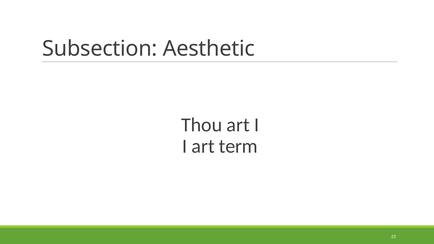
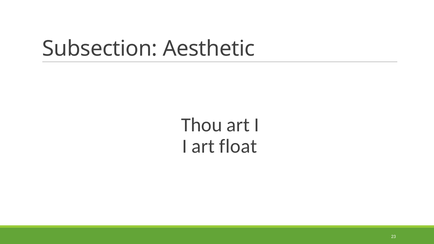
term: term -> float (238, 147)
